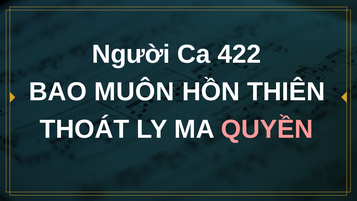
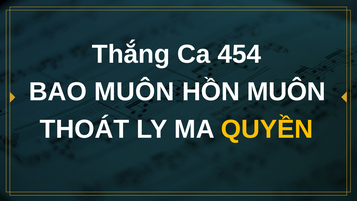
Người: Người -> Thắng (131, 54)
422: 422 -> 454 (239, 54)
HỒN THIÊN: THIÊN -> MUÔN (286, 92)
QUYỀN colour: pink -> yellow (267, 129)
